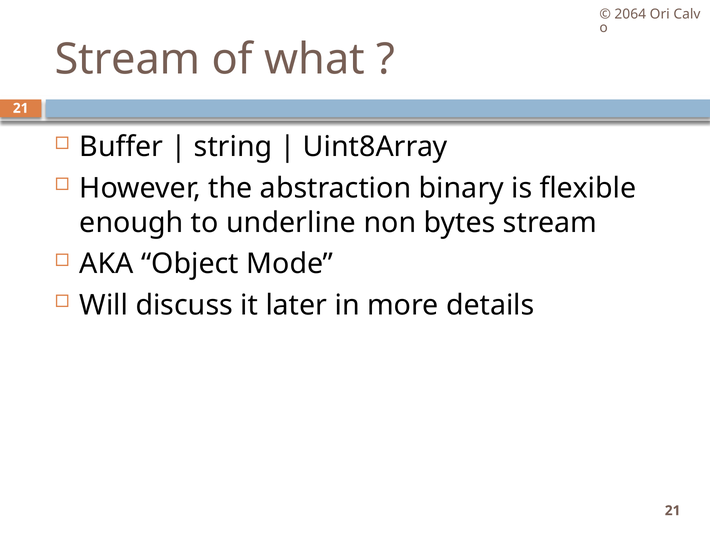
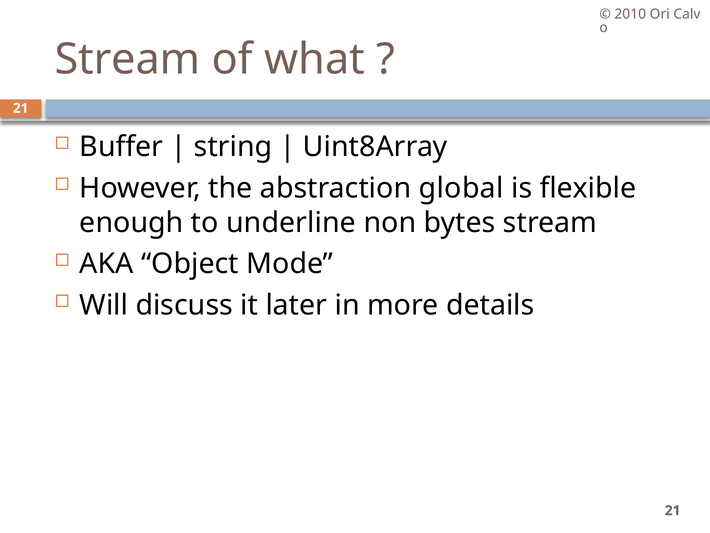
2064: 2064 -> 2010 (630, 14)
binary: binary -> global (461, 188)
